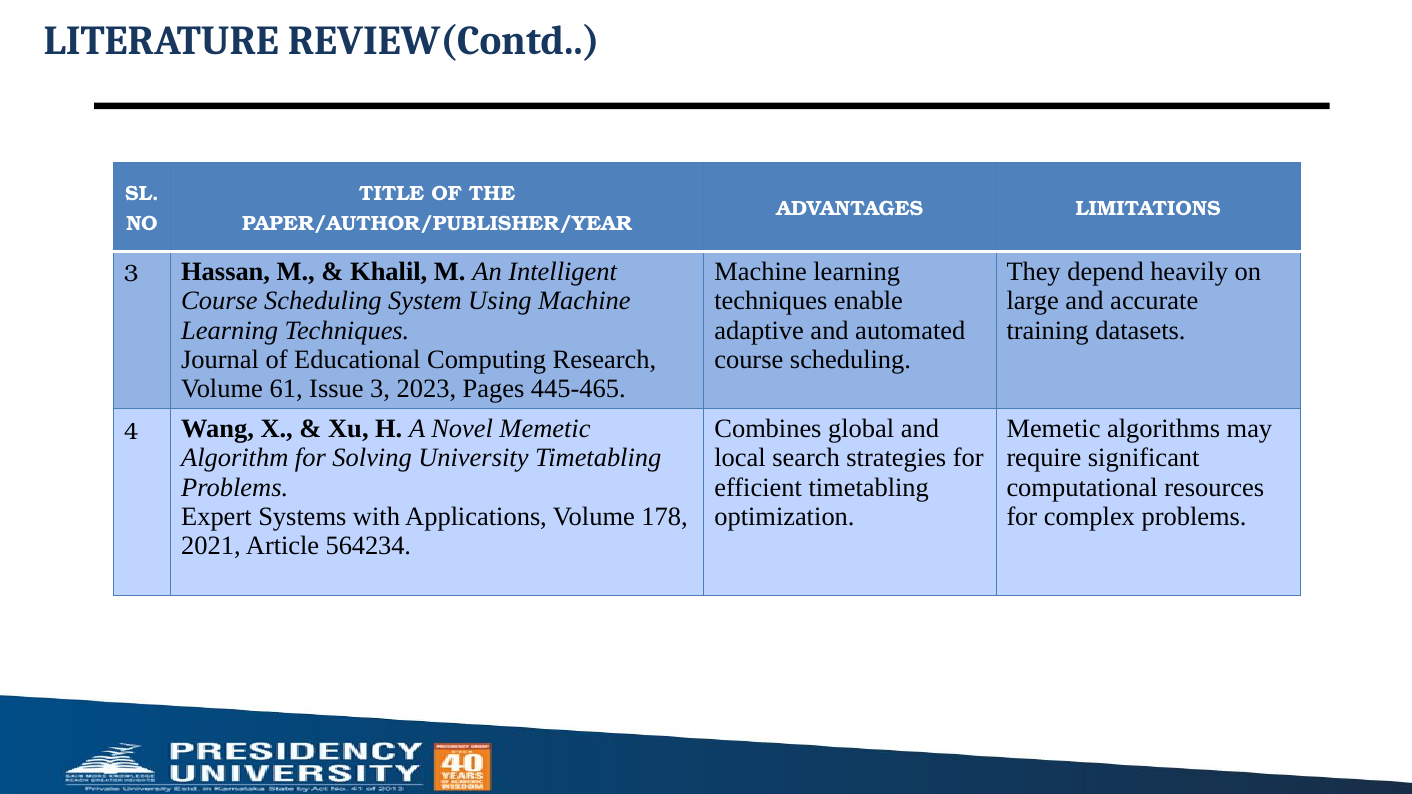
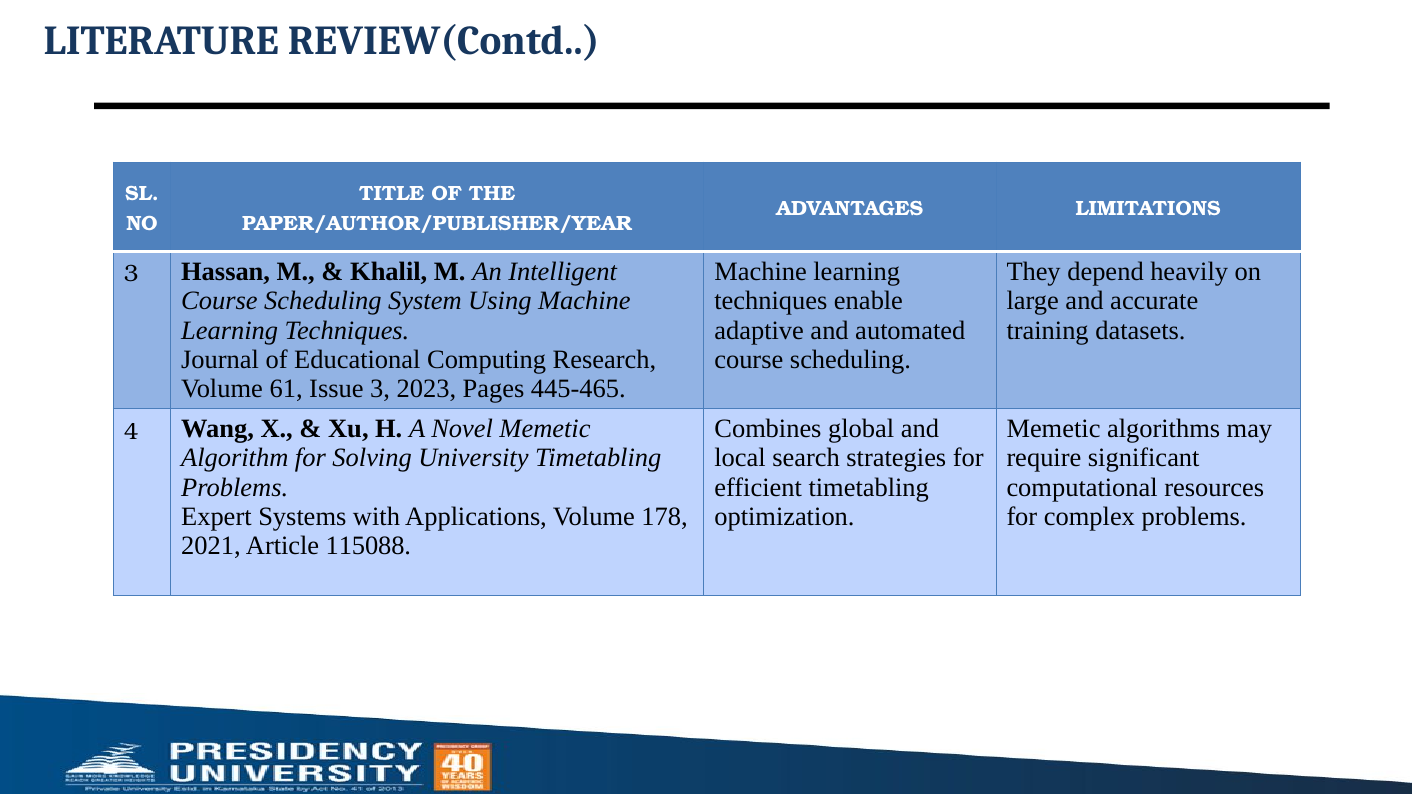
564234: 564234 -> 115088 (368, 546)
